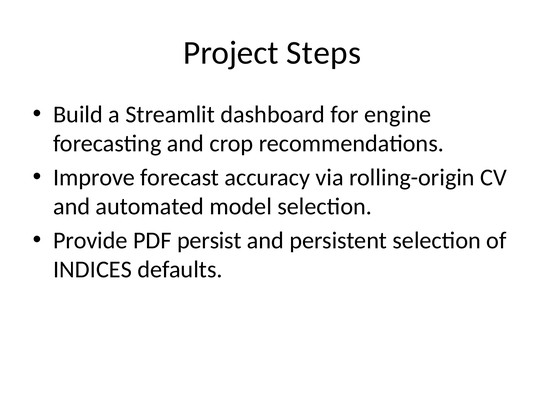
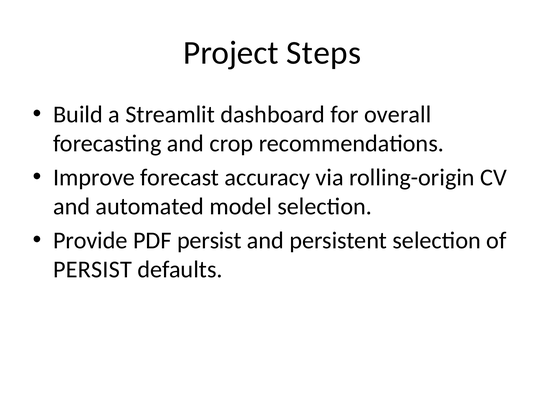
engine: engine -> overall (398, 114)
INDICES: INDICES -> PERSIST (92, 269)
